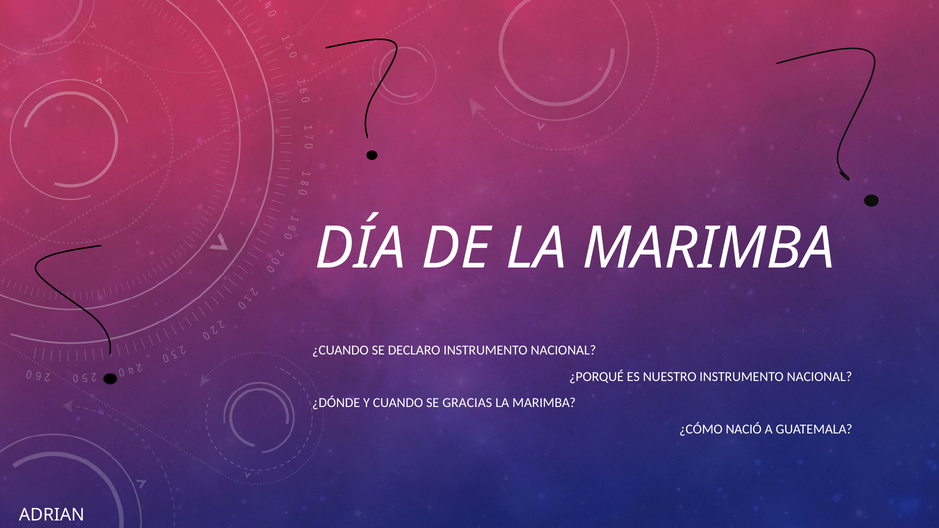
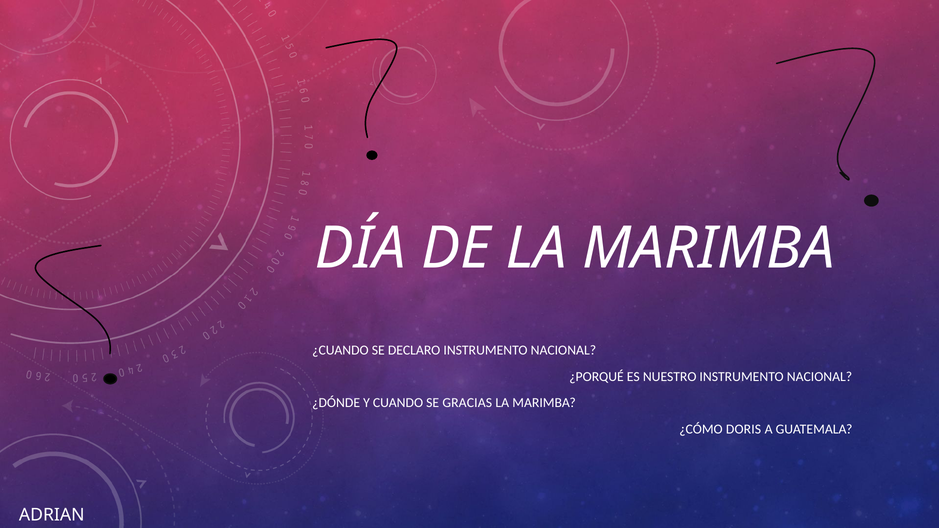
NACIÓ: NACIÓ -> DORIS (744, 429)
